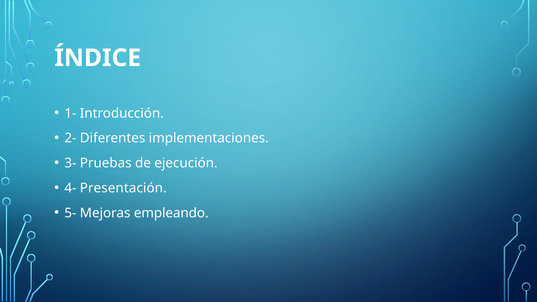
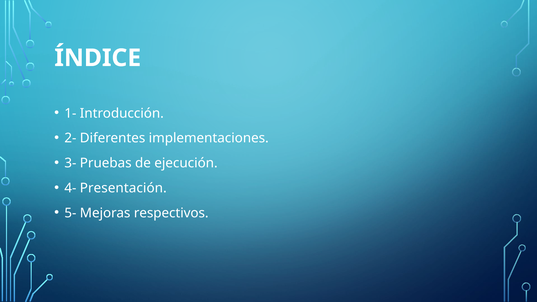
empleando: empleando -> respectivos (171, 213)
